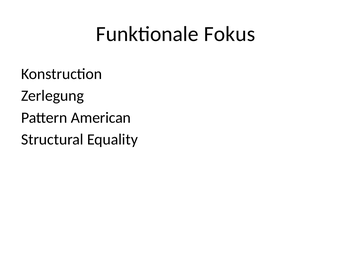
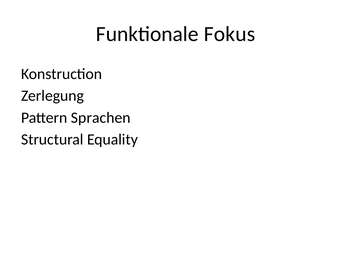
American: American -> Sprachen (101, 118)
